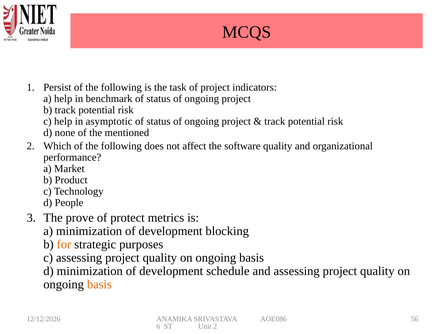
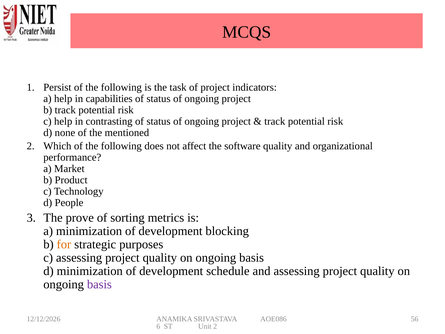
benchmark: benchmark -> capabilities (109, 98)
asymptotic: asymptotic -> contrasting (109, 121)
protect: protect -> sorting (128, 218)
basis colour: orange -> purple (99, 284)
